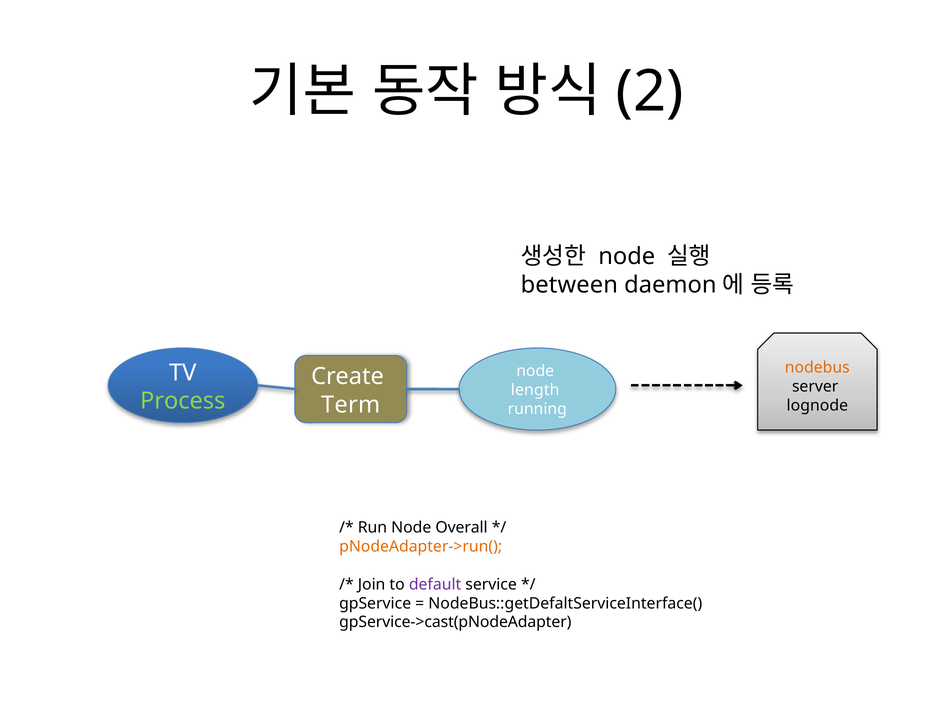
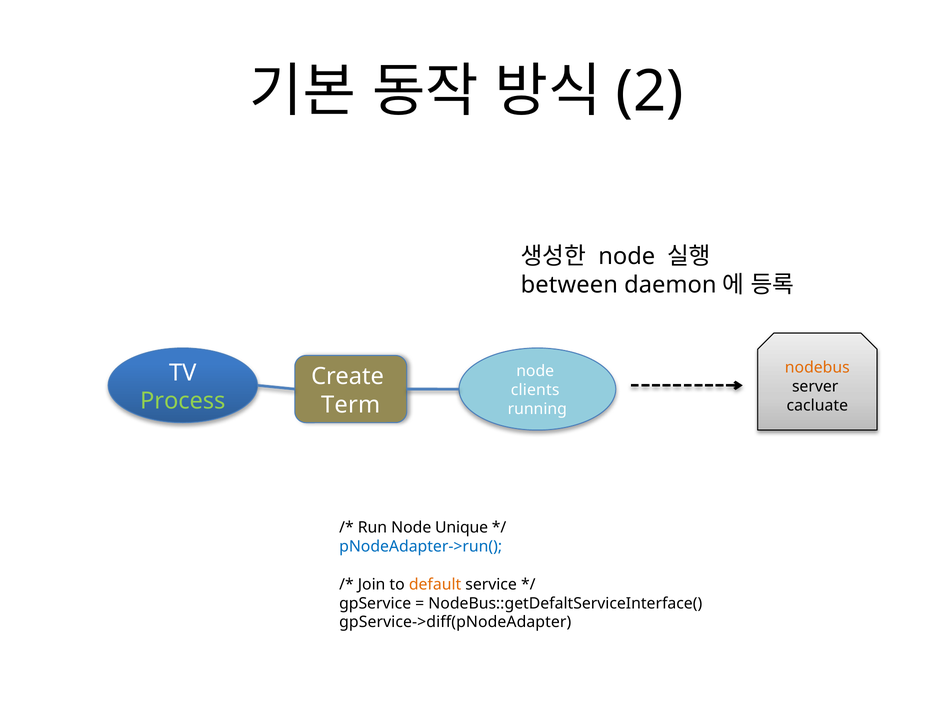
length: length -> clients (535, 390)
lognode: lognode -> cacluate (817, 406)
Overall: Overall -> Unique (462, 527)
pNodeAdapter->run( colour: orange -> blue (421, 546)
default colour: purple -> orange (435, 584)
gpService->cast(pNodeAdapter: gpService->cast(pNodeAdapter -> gpService->diff(pNodeAdapter (455, 622)
